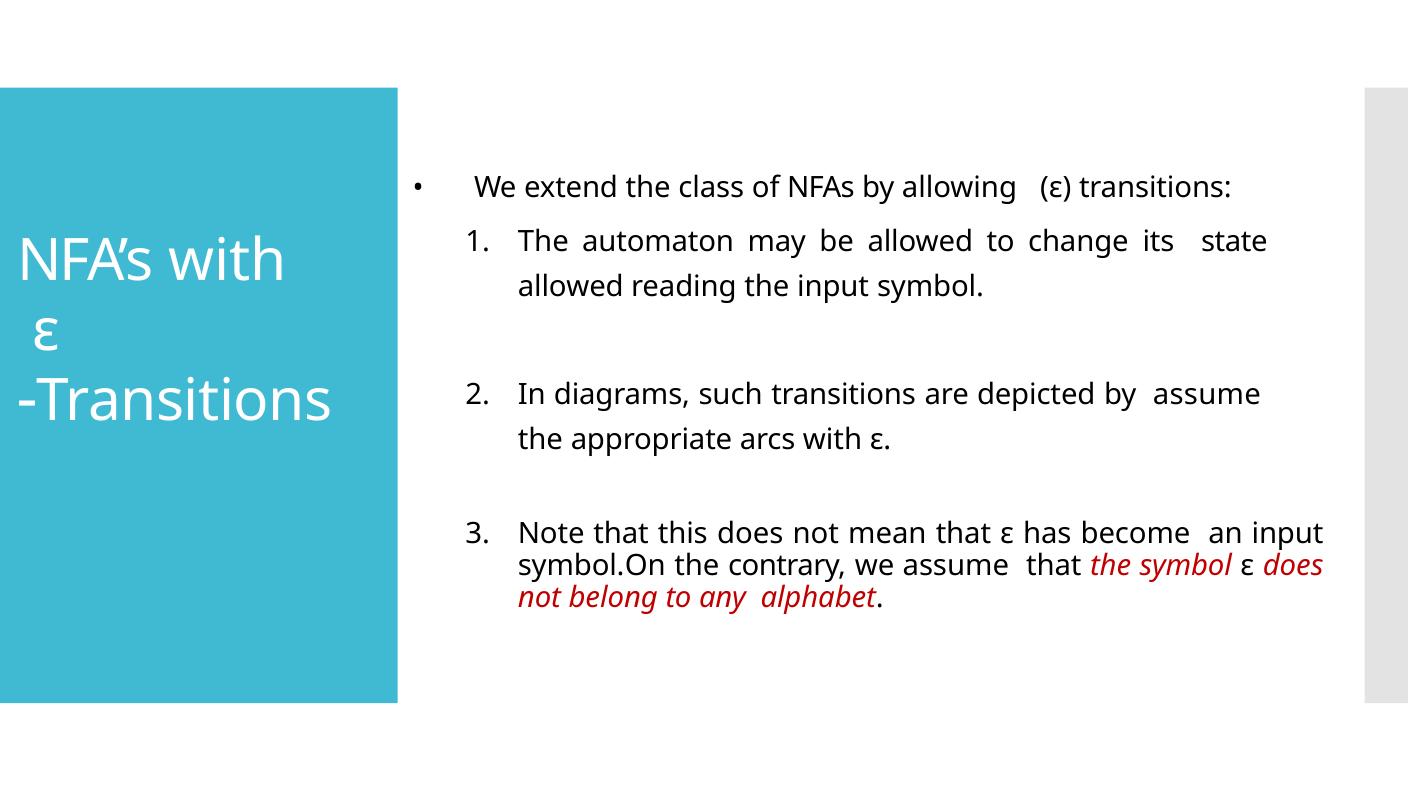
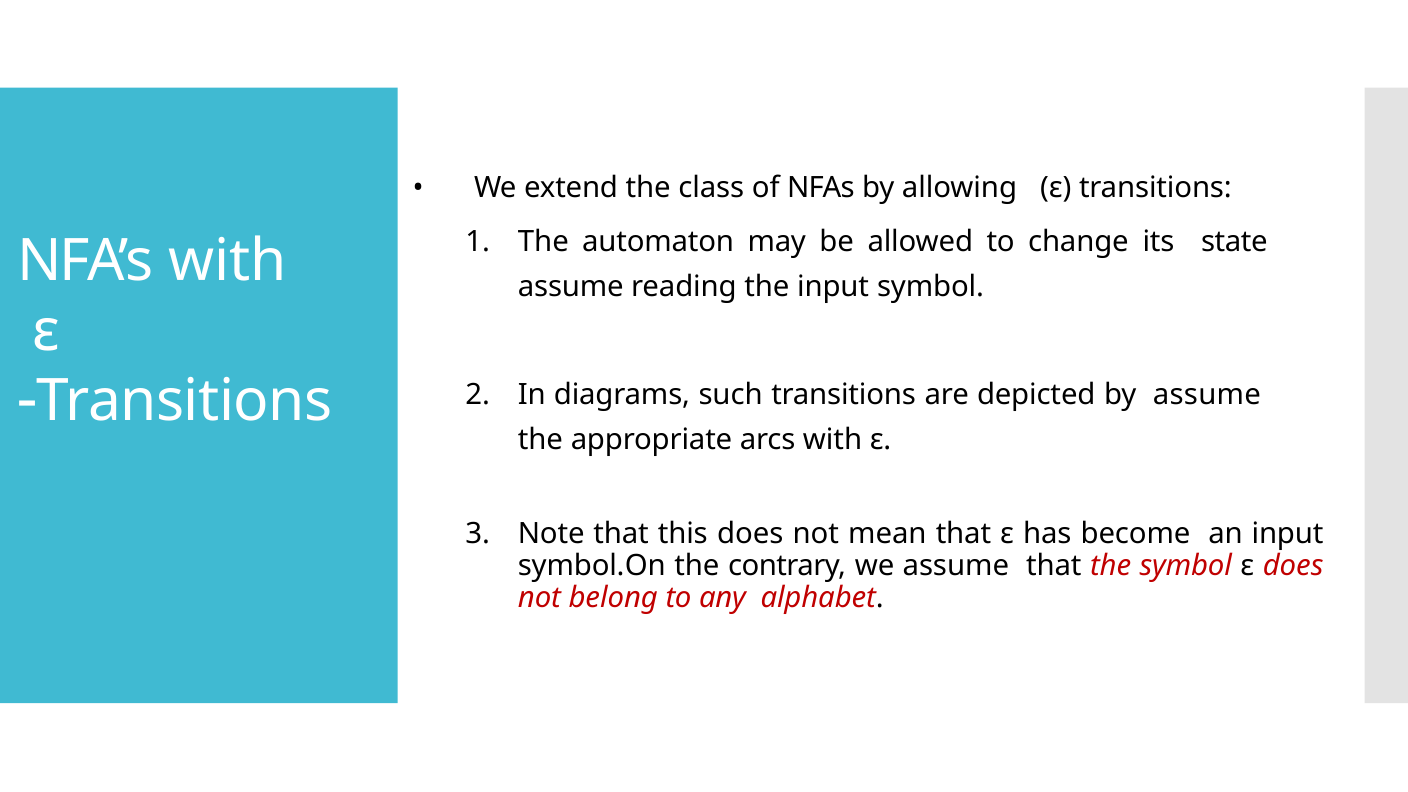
allowed: allowed -> assume (571, 287)
